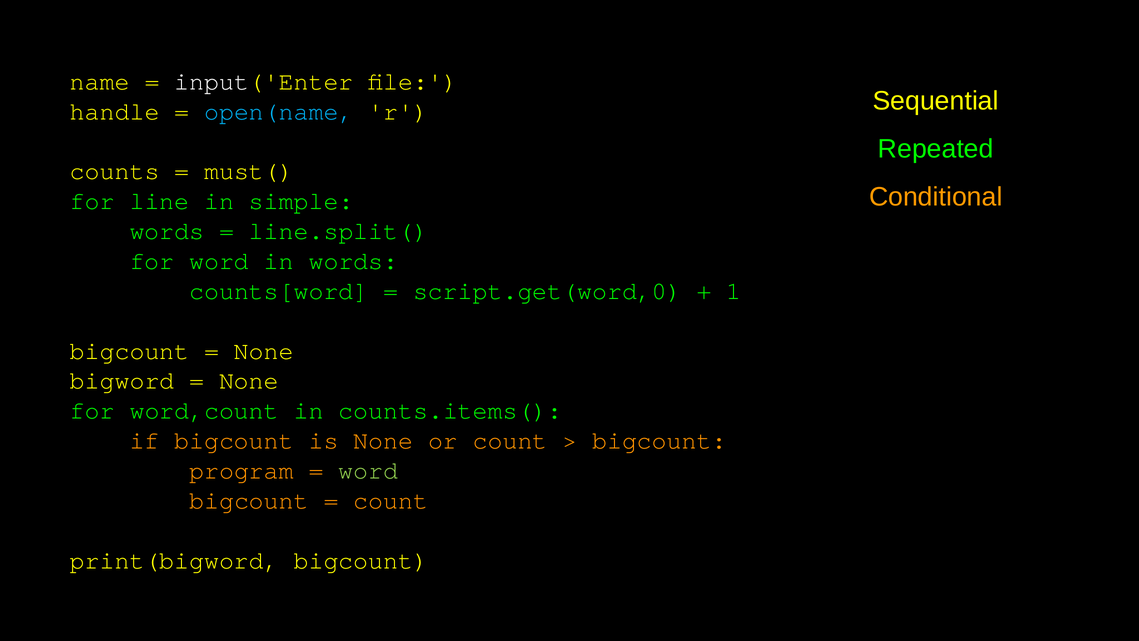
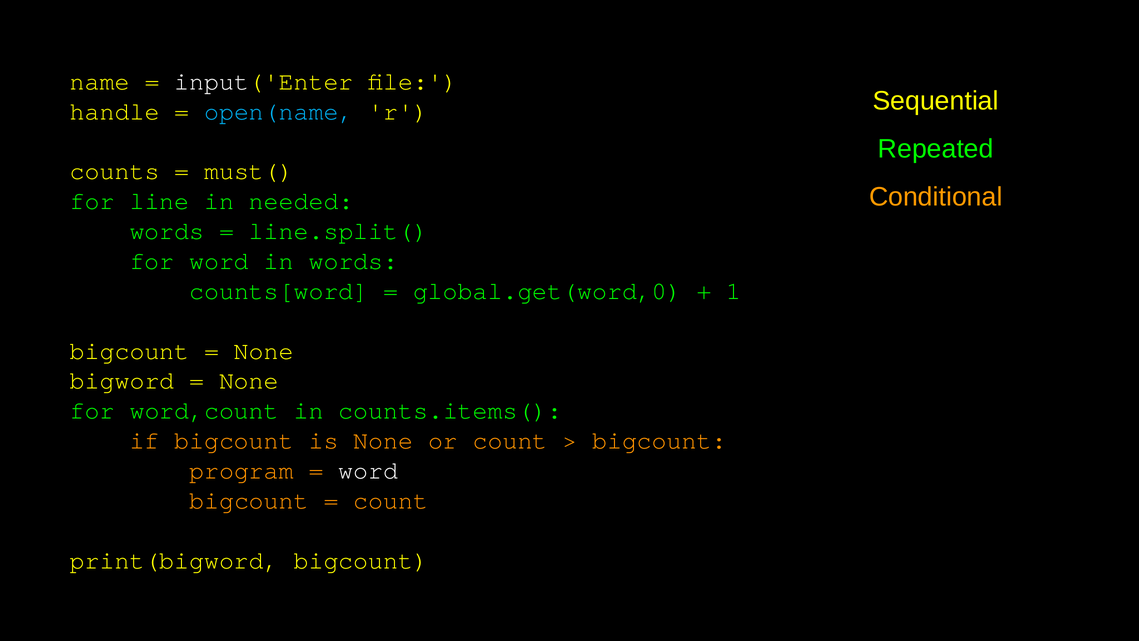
simple: simple -> needed (301, 201)
script.get(word,0: script.get(word,0 -> global.get(word,0 (547, 291)
word colour: light green -> white (368, 470)
